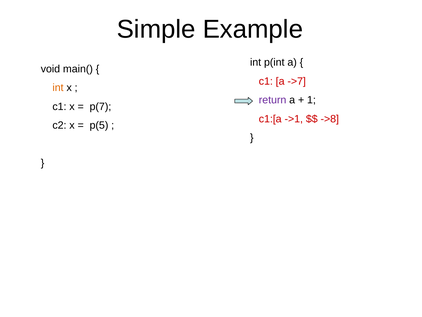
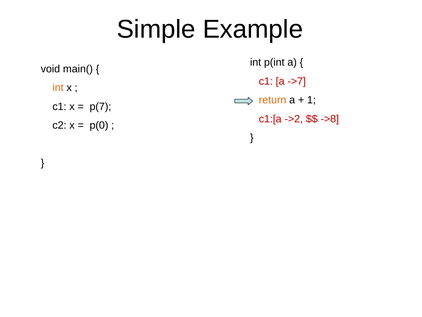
return colour: purple -> orange (273, 100)
->1: ->1 -> ->2 (294, 119)
p(5: p(5 -> p(0 (99, 125)
